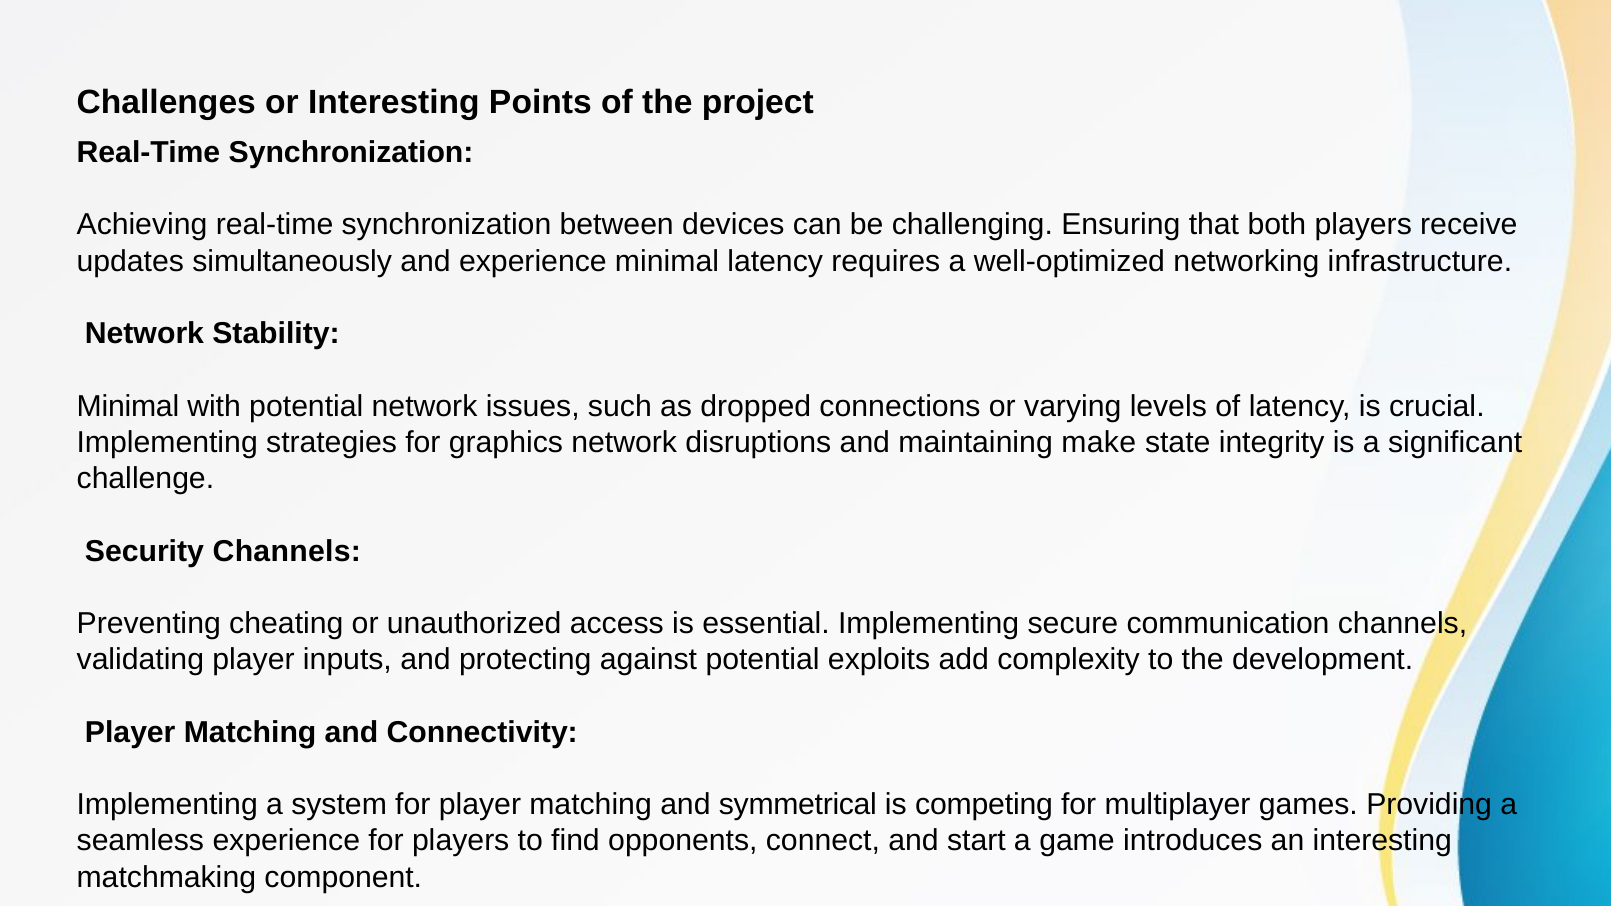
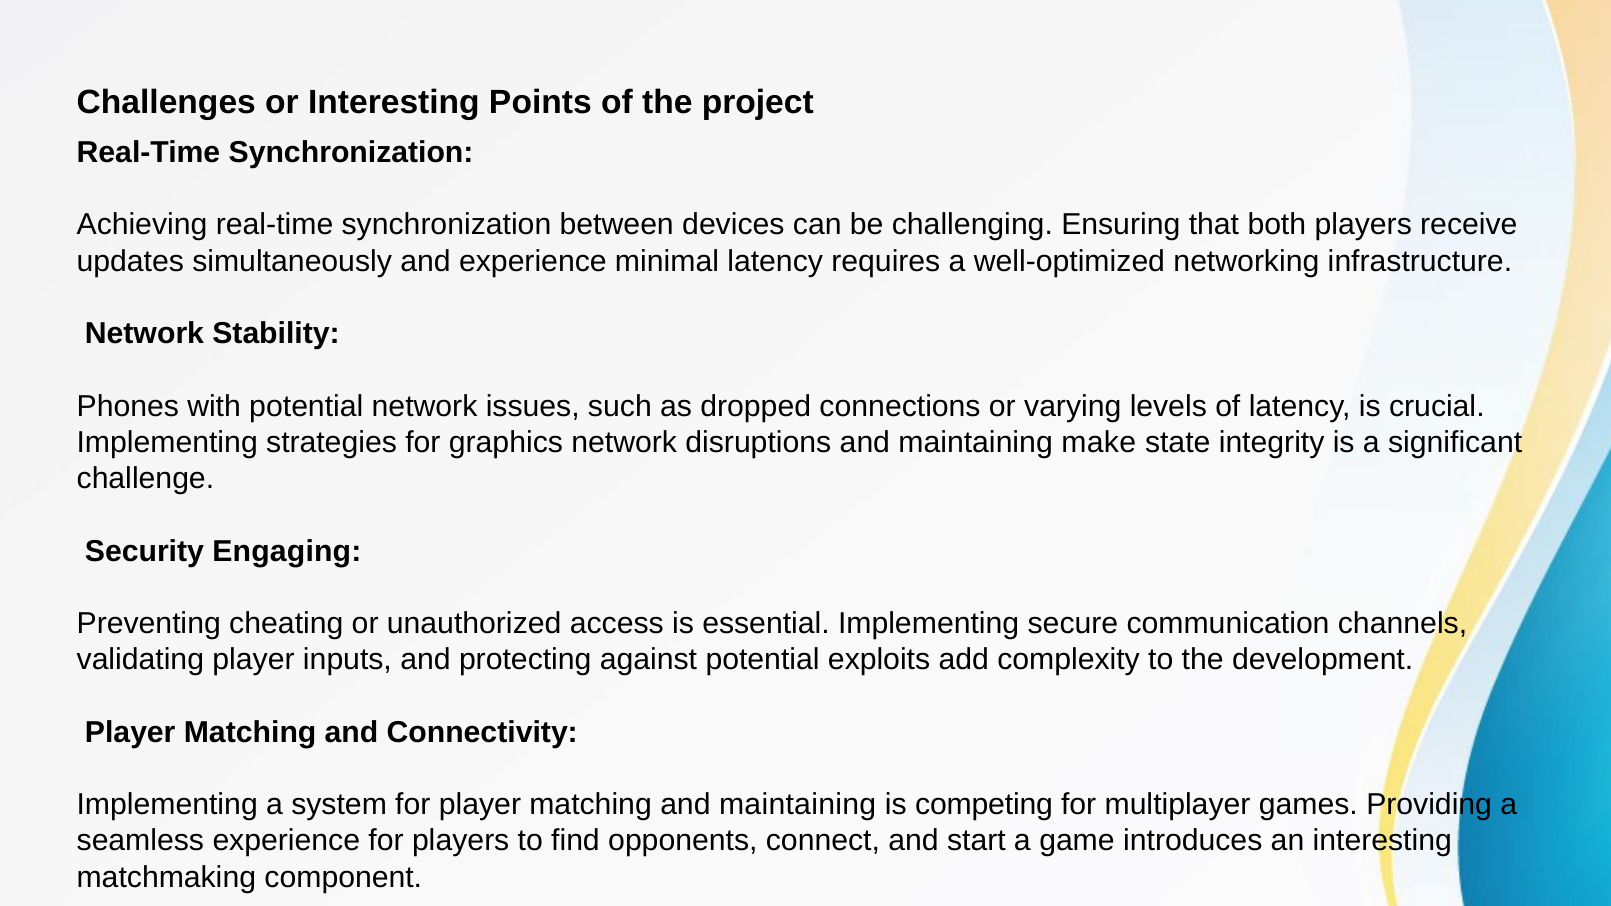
Minimal: Minimal -> Phones (128, 406)
Security Channels: Channels -> Engaging (287, 551)
matching and symmetrical: symmetrical -> maintaining (798, 805)
